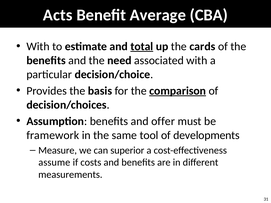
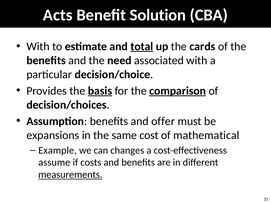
Average: Average -> Solution (158, 15)
basis underline: none -> present (100, 91)
framework: framework -> expansions (53, 135)
tool: tool -> cost (149, 135)
developments: developments -> mathematical (206, 135)
Measure: Measure -> Example (58, 150)
superior: superior -> changes (127, 150)
measurements underline: none -> present (70, 175)
